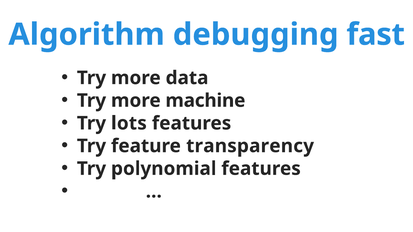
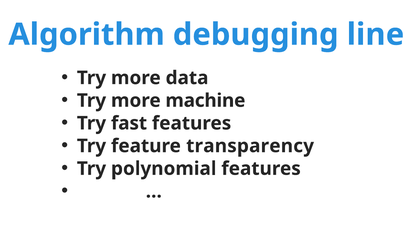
fast: fast -> line (375, 35)
lots: lots -> fast (129, 123)
